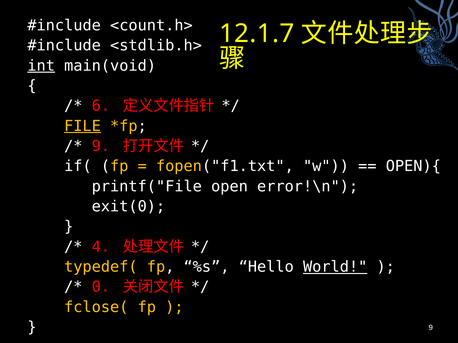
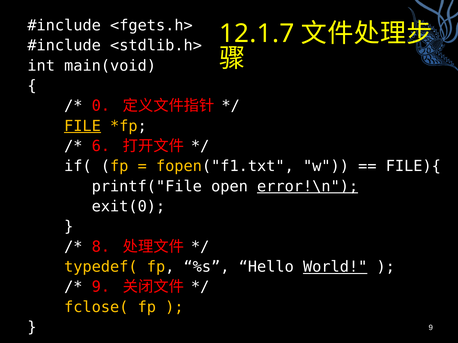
<count.h>: <count.h> -> <fgets.h> (151, 26)
int underline: present -> none (41, 66)
6: 6 -> 0 (101, 106)
9: 9 -> 6 (101, 146)
OPEN){: OPEN){ -> FILE){ (413, 167)
error!\n underline: none -> present (308, 187)
4: 4 -> 8 (101, 247)
0: 0 -> 9 (101, 287)
